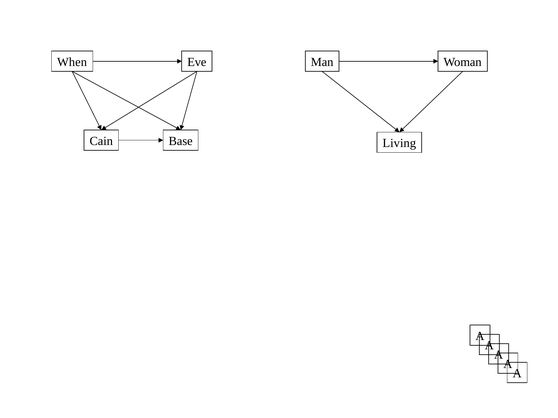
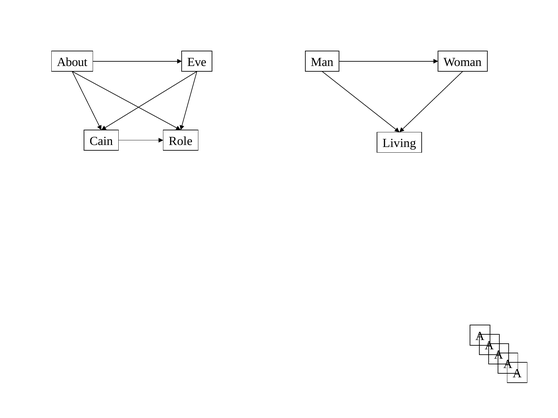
When: When -> About (72, 62)
Base: Base -> Role (181, 141)
